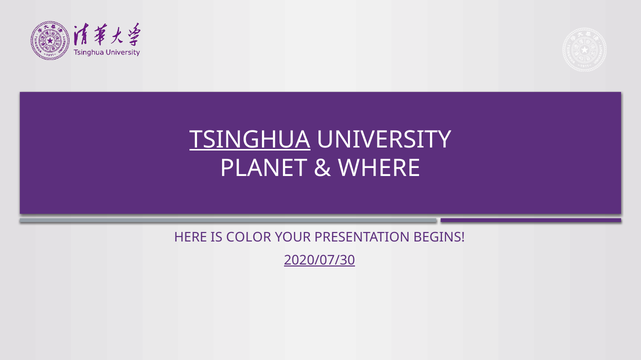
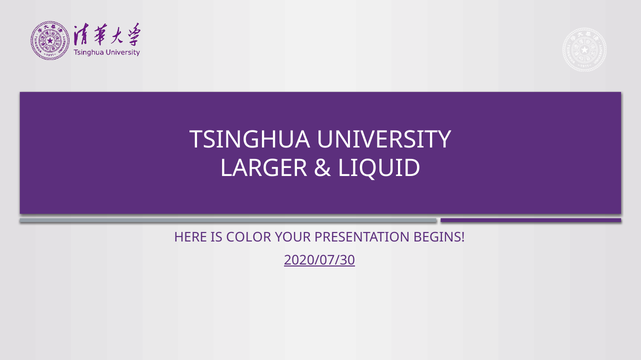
TSINGHUA underline: present -> none (250, 140)
PLANET: PLANET -> LARGER (264, 169)
WHERE: WHERE -> LIQUID (379, 169)
